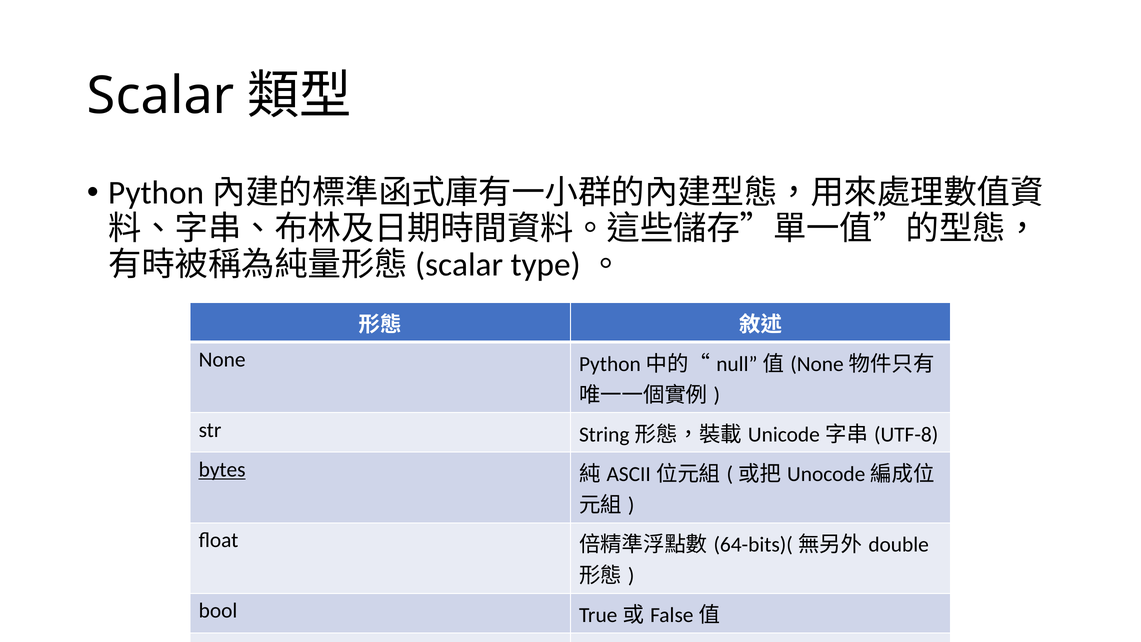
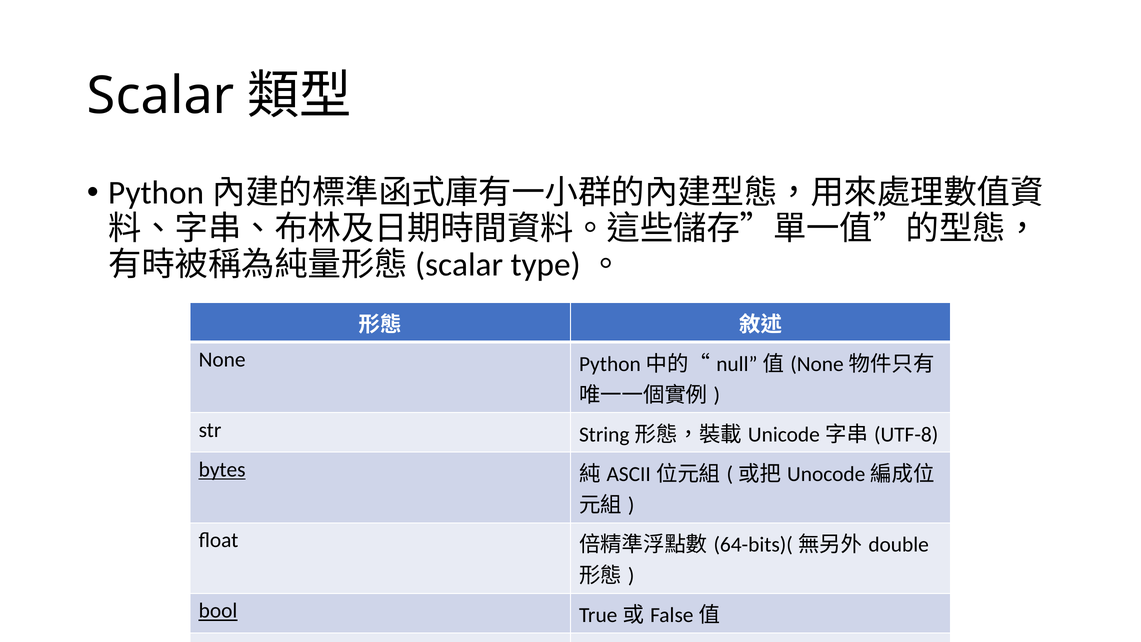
bool underline: none -> present (218, 611)
